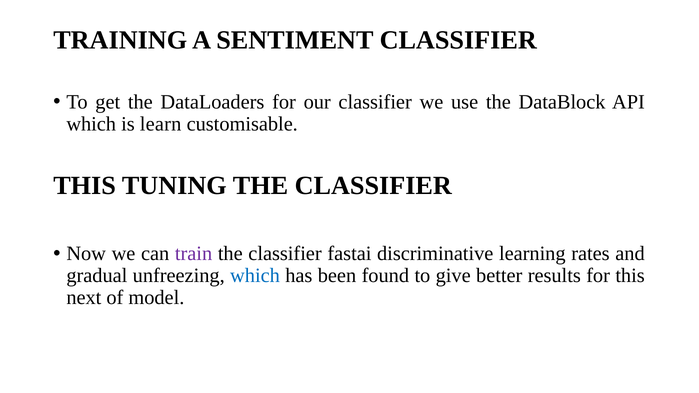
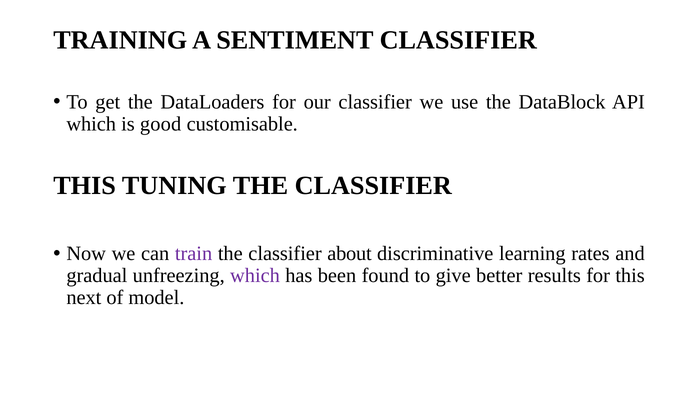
learn: learn -> good (161, 124)
fastai: fastai -> about (350, 254)
which colour: blue -> purple (255, 276)
